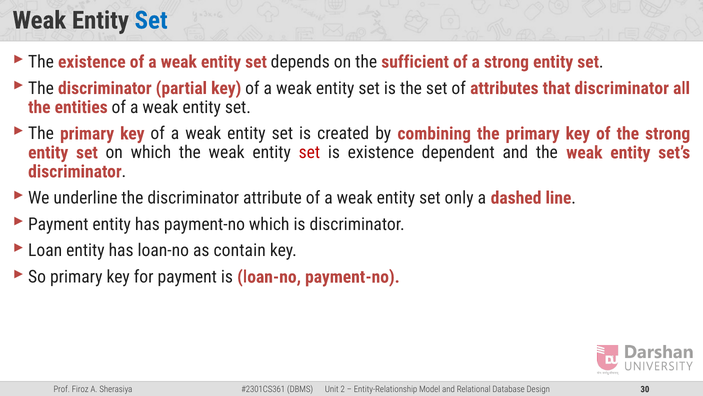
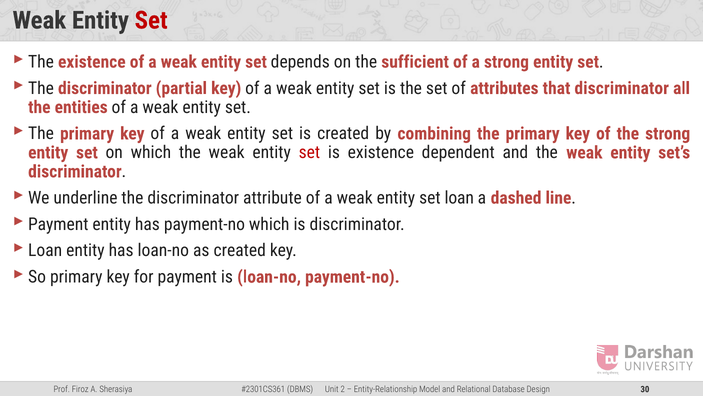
Set colour: blue -> red (151, 20)
set only: only -> loan (459, 198)
as contain: contain -> created (240, 250)
